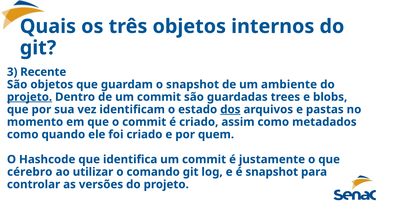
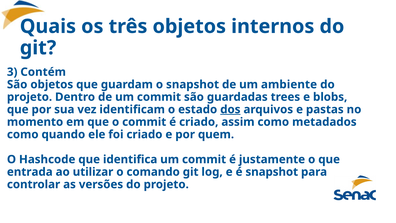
Recente: Recente -> Contém (43, 72)
projeto underline: present -> none (30, 97)
cérebro: cérebro -> entrada (30, 172)
